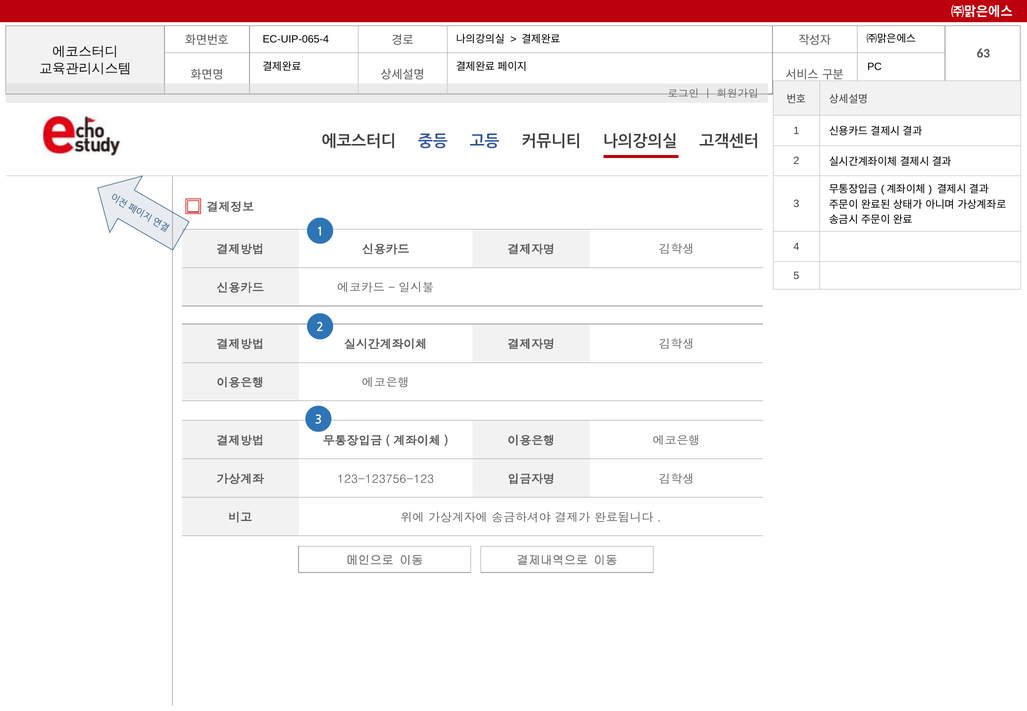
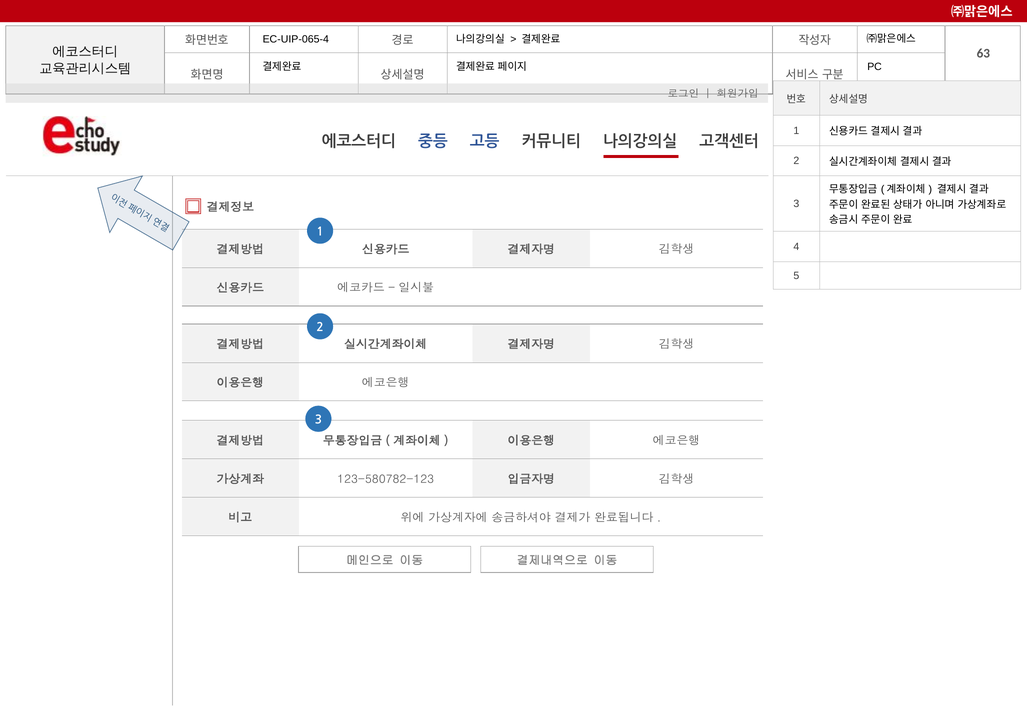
123-123756-123: 123-123756-123 -> 123-580782-123 (386, 479)
